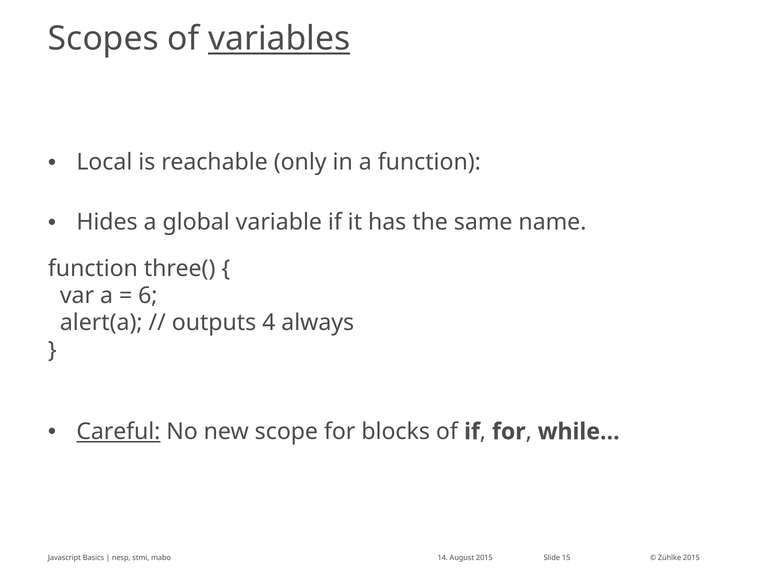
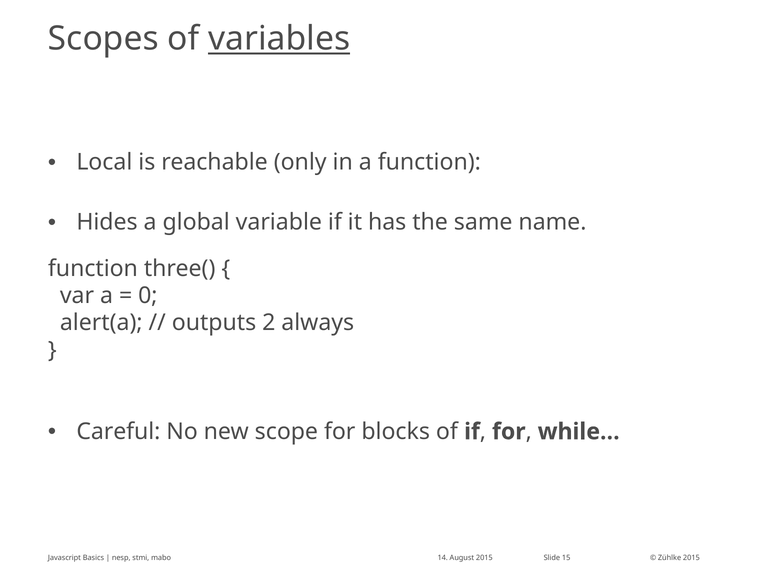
6: 6 -> 0 (148, 296)
4: 4 -> 2 (269, 323)
Careful underline: present -> none (118, 431)
